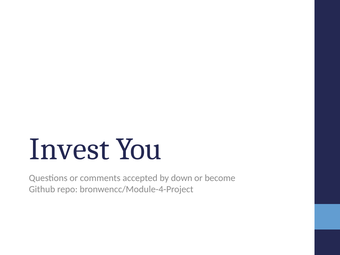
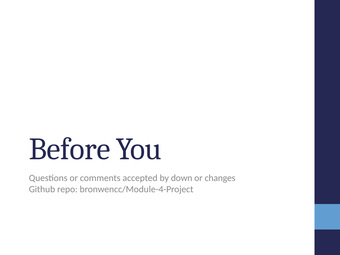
Invest: Invest -> Before (70, 149)
become: become -> changes (220, 178)
